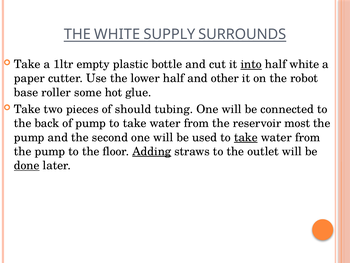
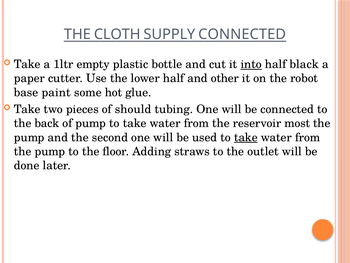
THE WHITE: WHITE -> CLOTH (117, 34)
SUPPLY SURROUNDS: SURROUNDS -> CONNECTED (242, 34)
half white: white -> black (304, 64)
roller: roller -> paint (56, 92)
Adding underline: present -> none (152, 151)
done underline: present -> none (27, 165)
